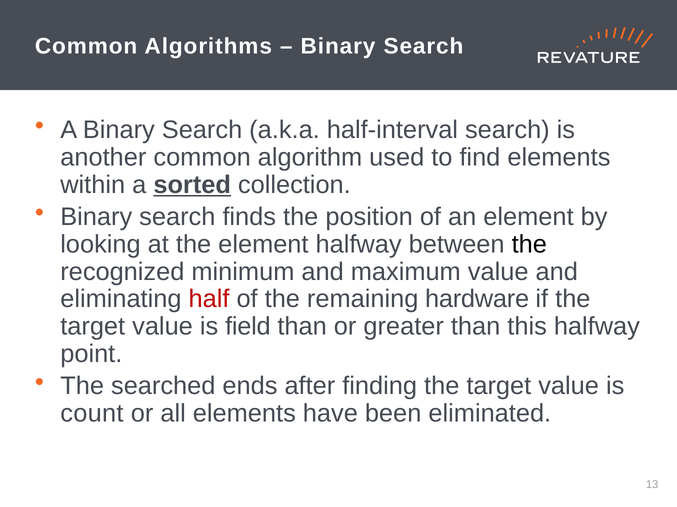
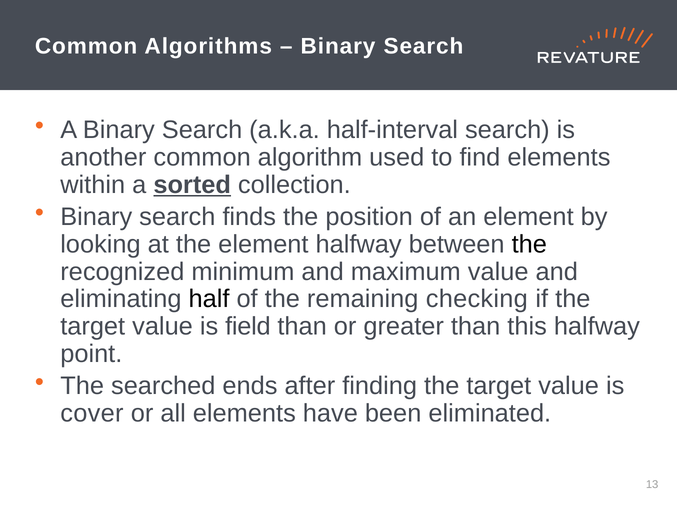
half colour: red -> black (209, 300)
hardware: hardware -> checking (477, 300)
count: count -> cover (92, 414)
